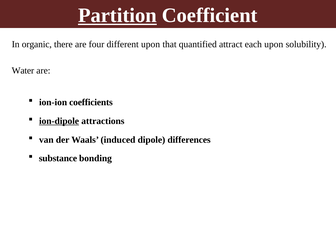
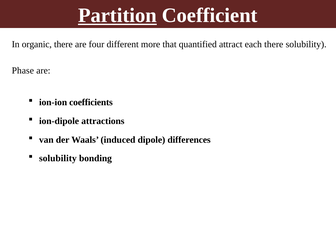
different upon: upon -> more (151, 44)
each upon: upon -> there (274, 44)
Water: Water -> Phase (23, 71)
ion-dipole underline: present -> none (59, 121)
substance: substance -> solubility (58, 158)
